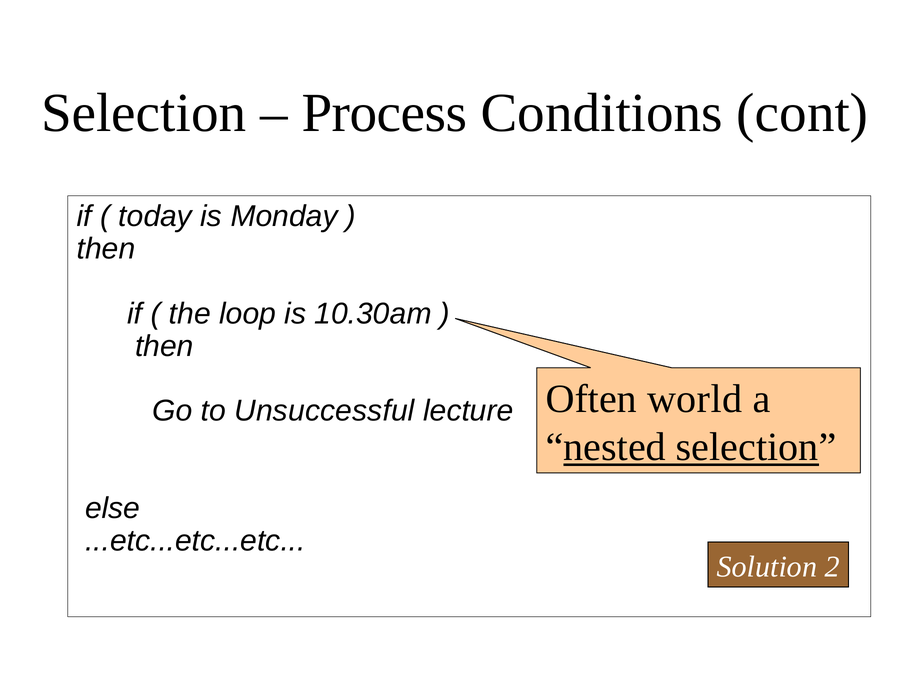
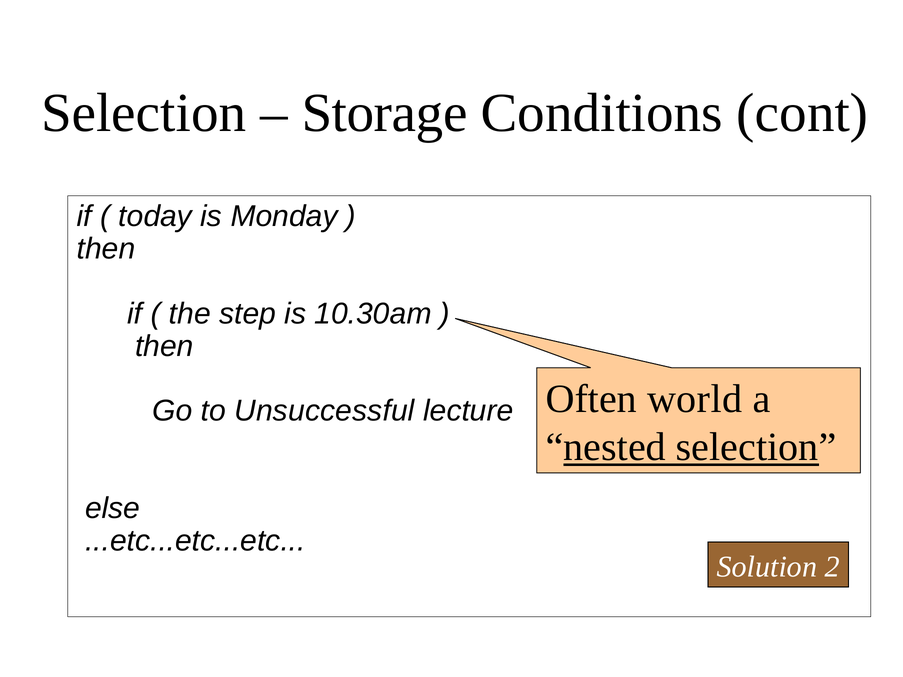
Process: Process -> Storage (385, 113)
loop: loop -> step (248, 314)
